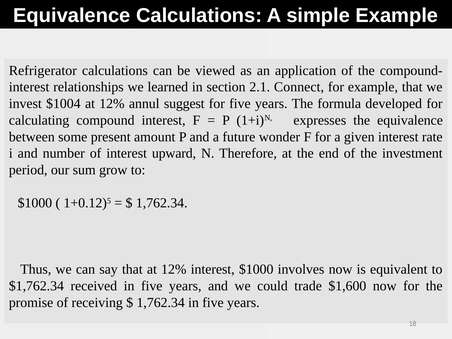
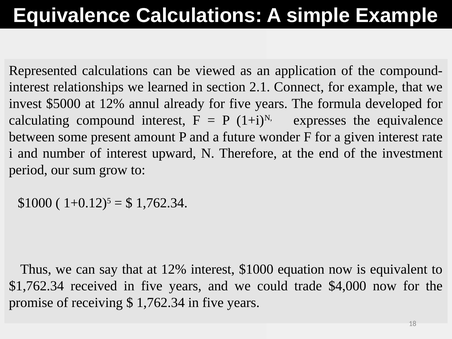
Refrigerator: Refrigerator -> Represented (43, 71)
$1004: $1004 -> $5000 (63, 104)
suggest: suggest -> already (184, 104)
involves: involves -> equation (301, 269)
$1,600: $1,600 -> $4,000 (347, 286)
